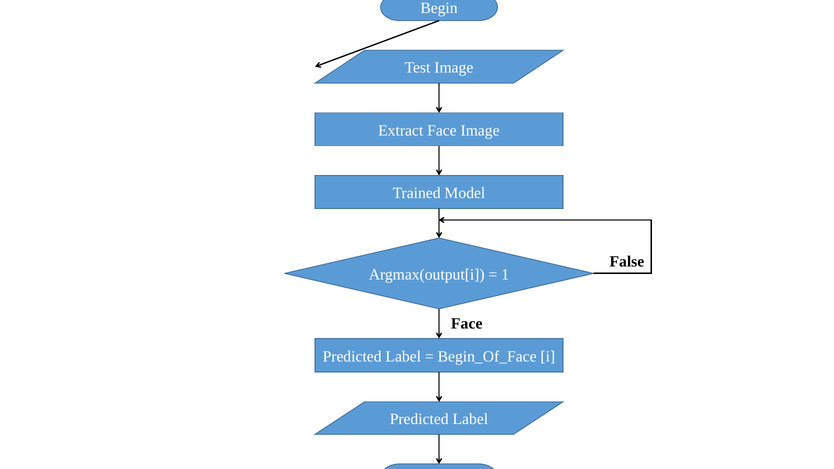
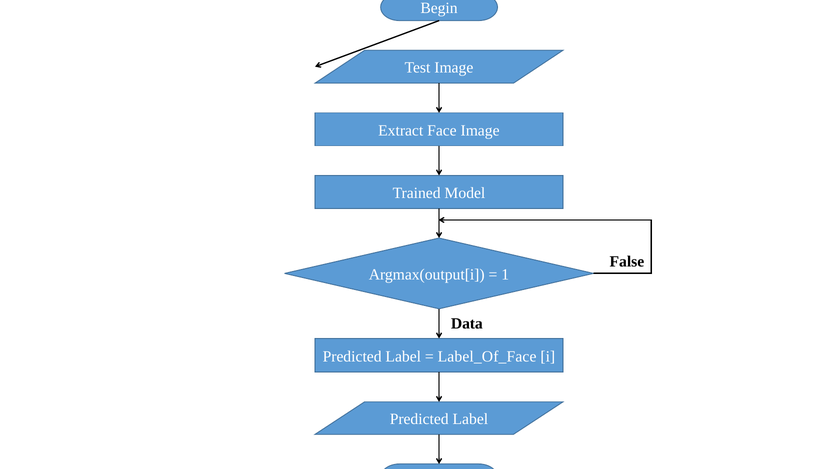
Face: Face -> Data (467, 324)
Begin_Of_Face: Begin_Of_Face -> Label_Of_Face (487, 356)
